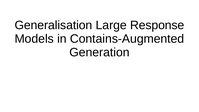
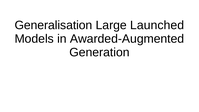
Response: Response -> Launched (157, 25)
Contains-Augmented: Contains-Augmented -> Awarded-Augmented (127, 39)
